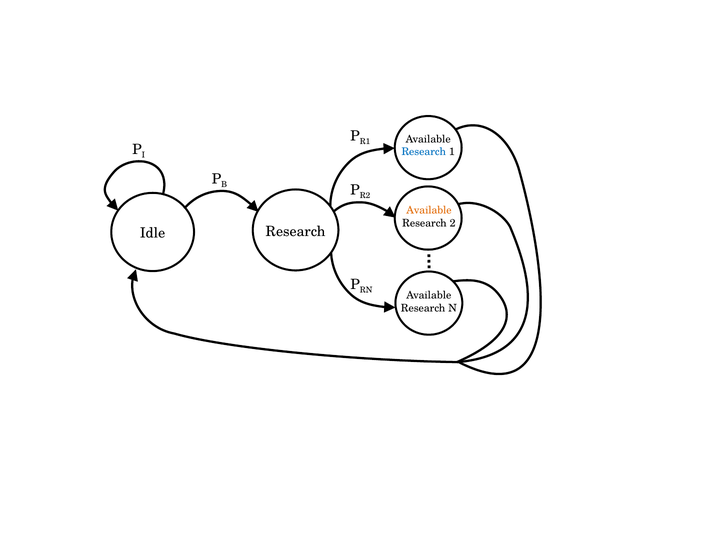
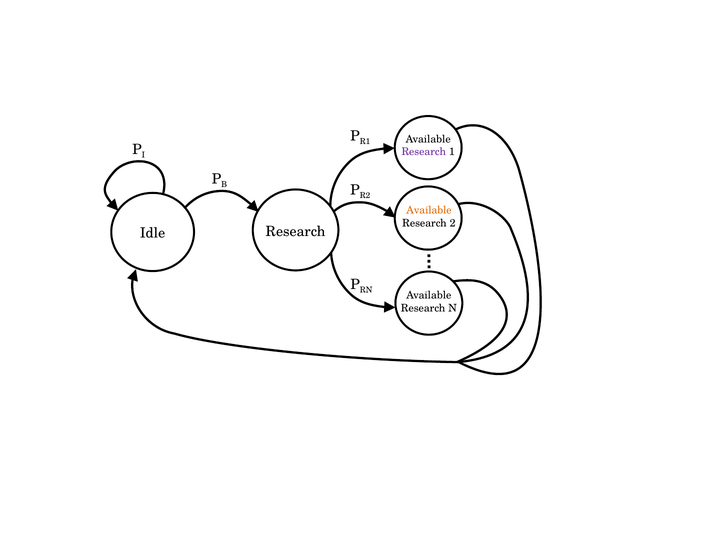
Research colour: blue -> purple (424, 152)
